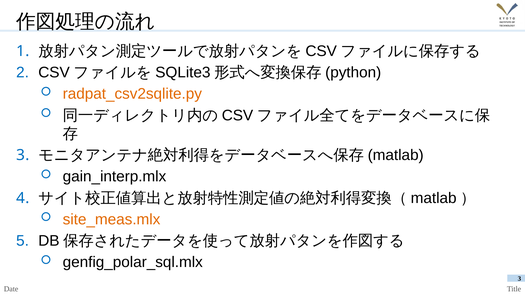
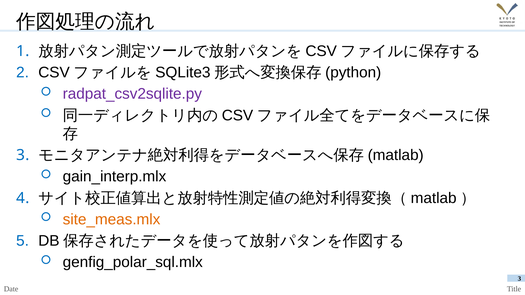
radpat_csv2sqlite.py colour: orange -> purple (132, 94)
